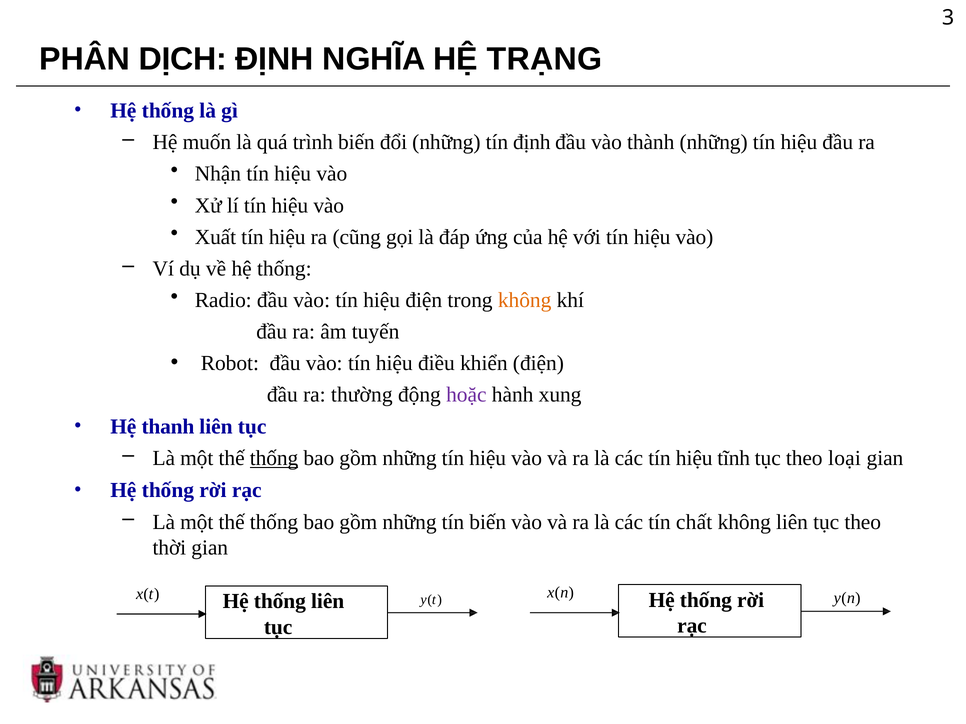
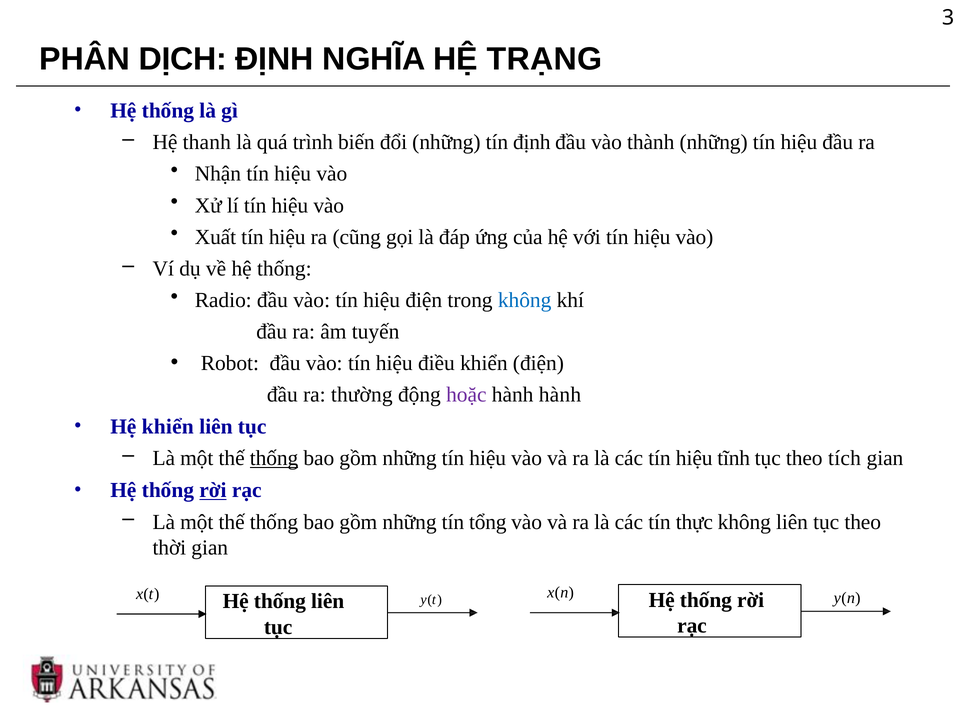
muốn: muốn -> thanh (207, 142)
không colour: orange -> blue (525, 300)
hành xung: xung -> hành (560, 395)
Hệ thanh: thanh -> khiển (168, 427)
loại: loại -> tích (844, 459)
rời underline: none -> present (213, 491)
tín biến: biến -> tổng (488, 522)
chất: chất -> thực (694, 522)
